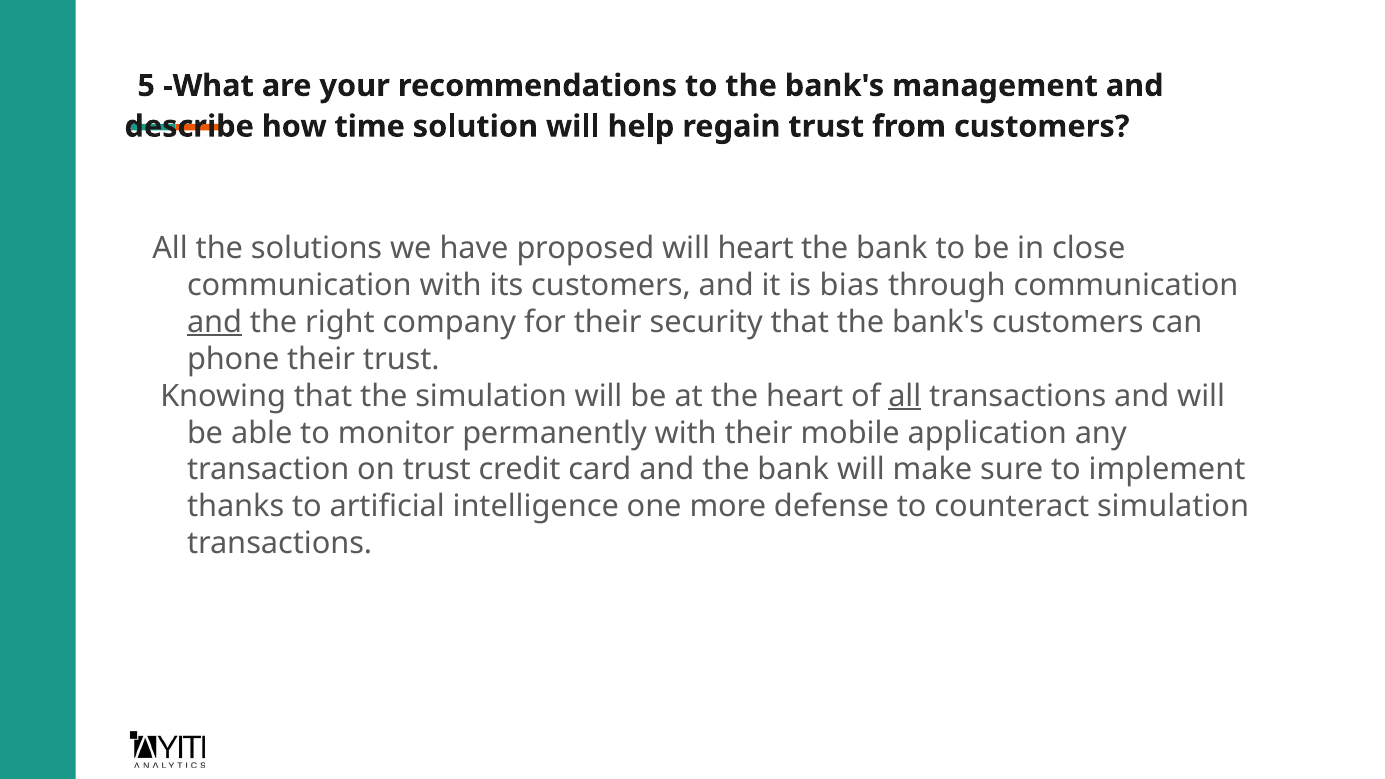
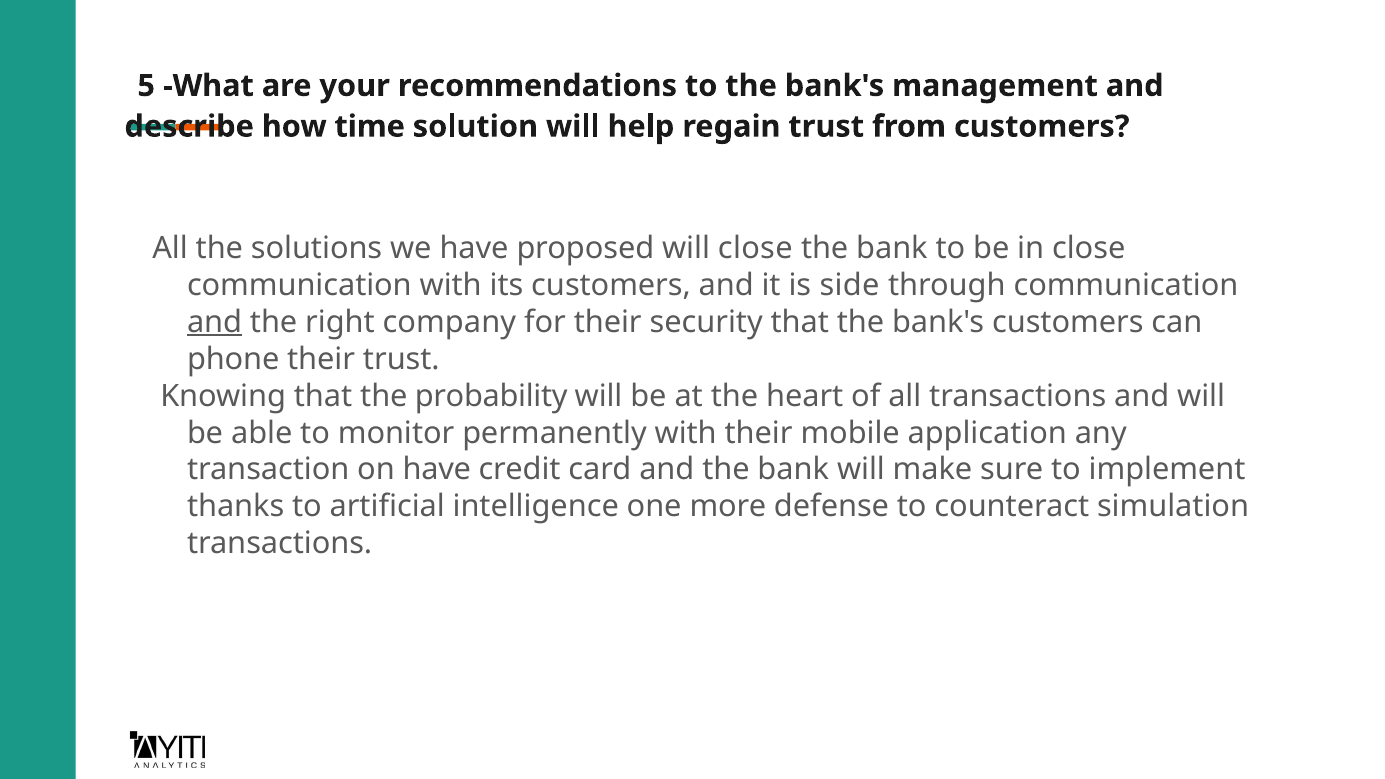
will heart: heart -> close (755, 248)
bias: bias -> side (850, 285)
the simulation: simulation -> probability (491, 396)
all underline: present -> none (905, 396)
on trust: trust -> have (437, 470)
